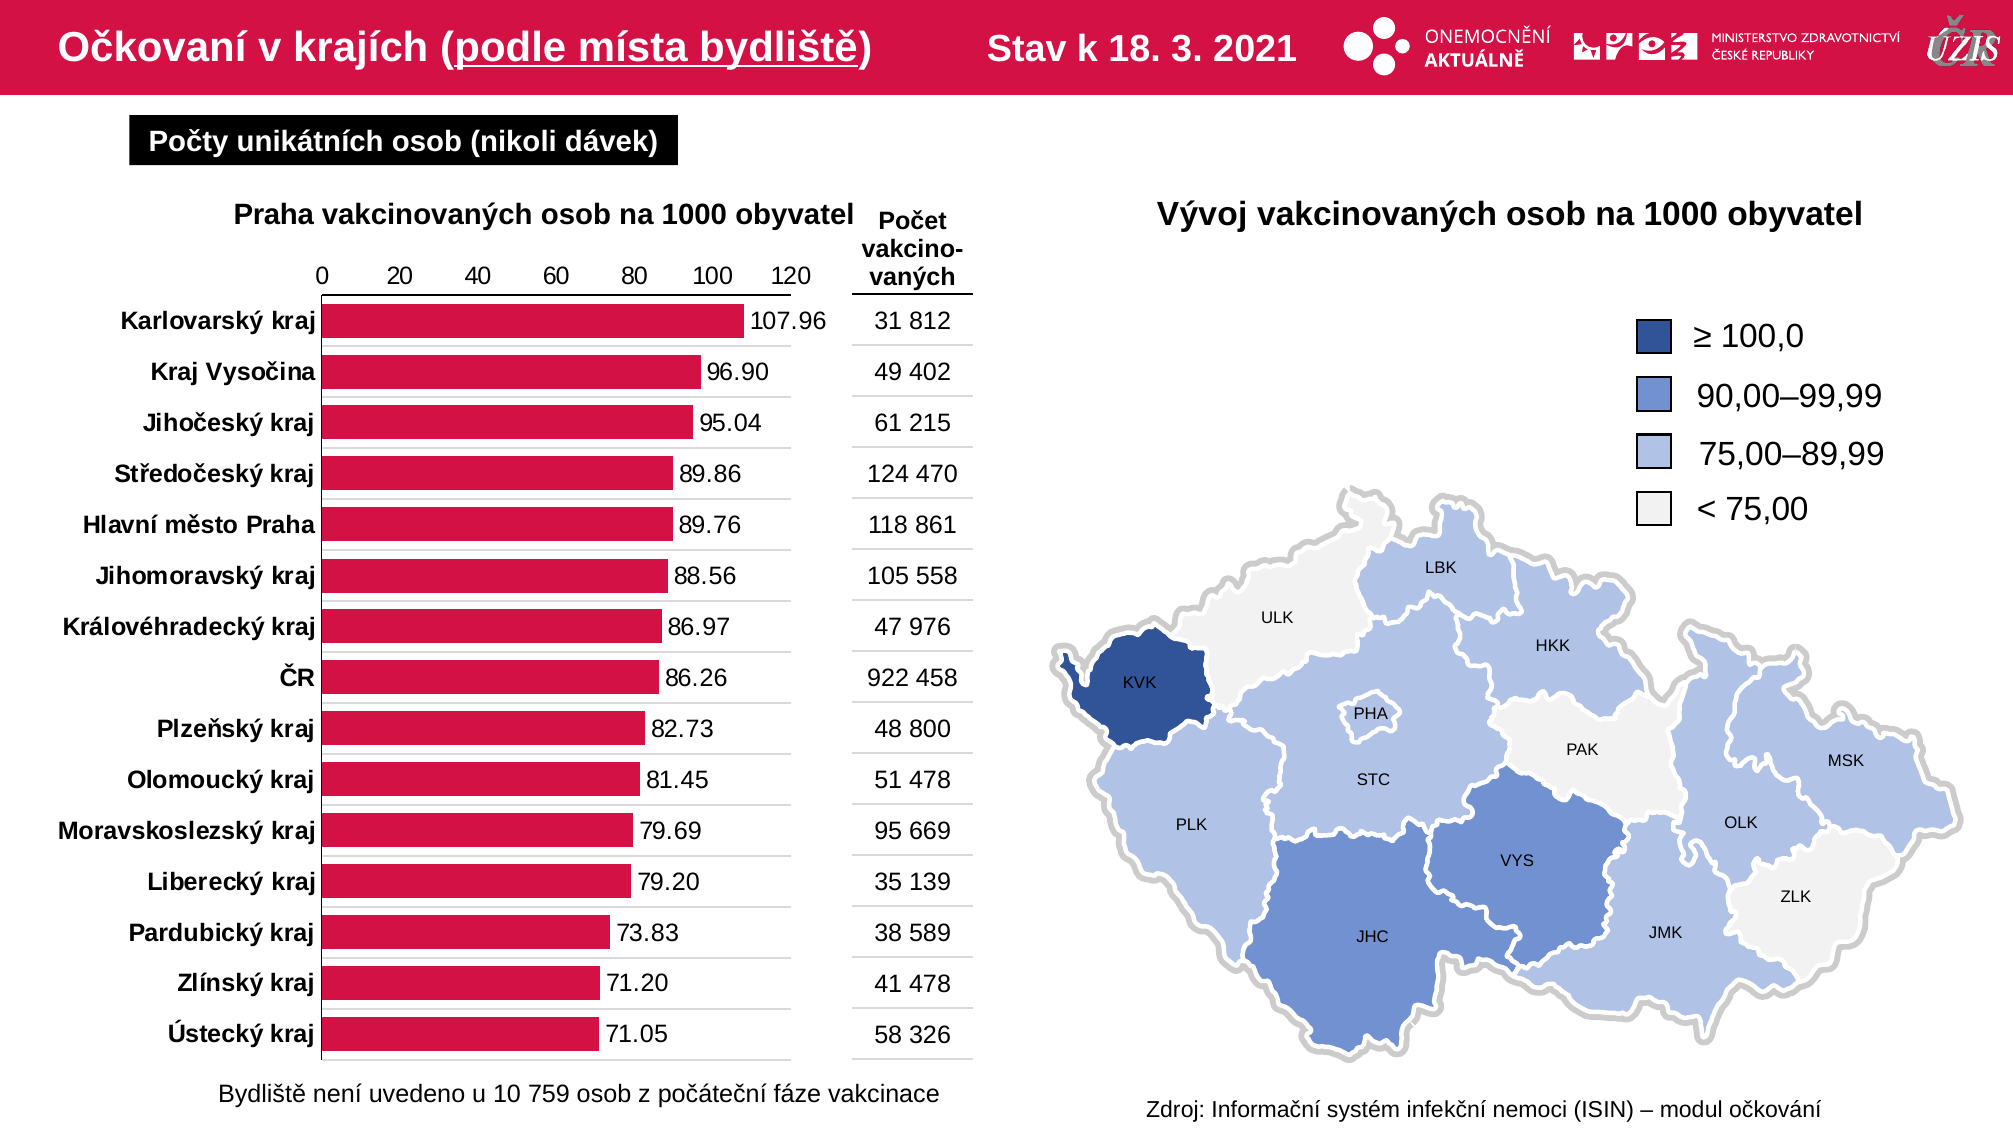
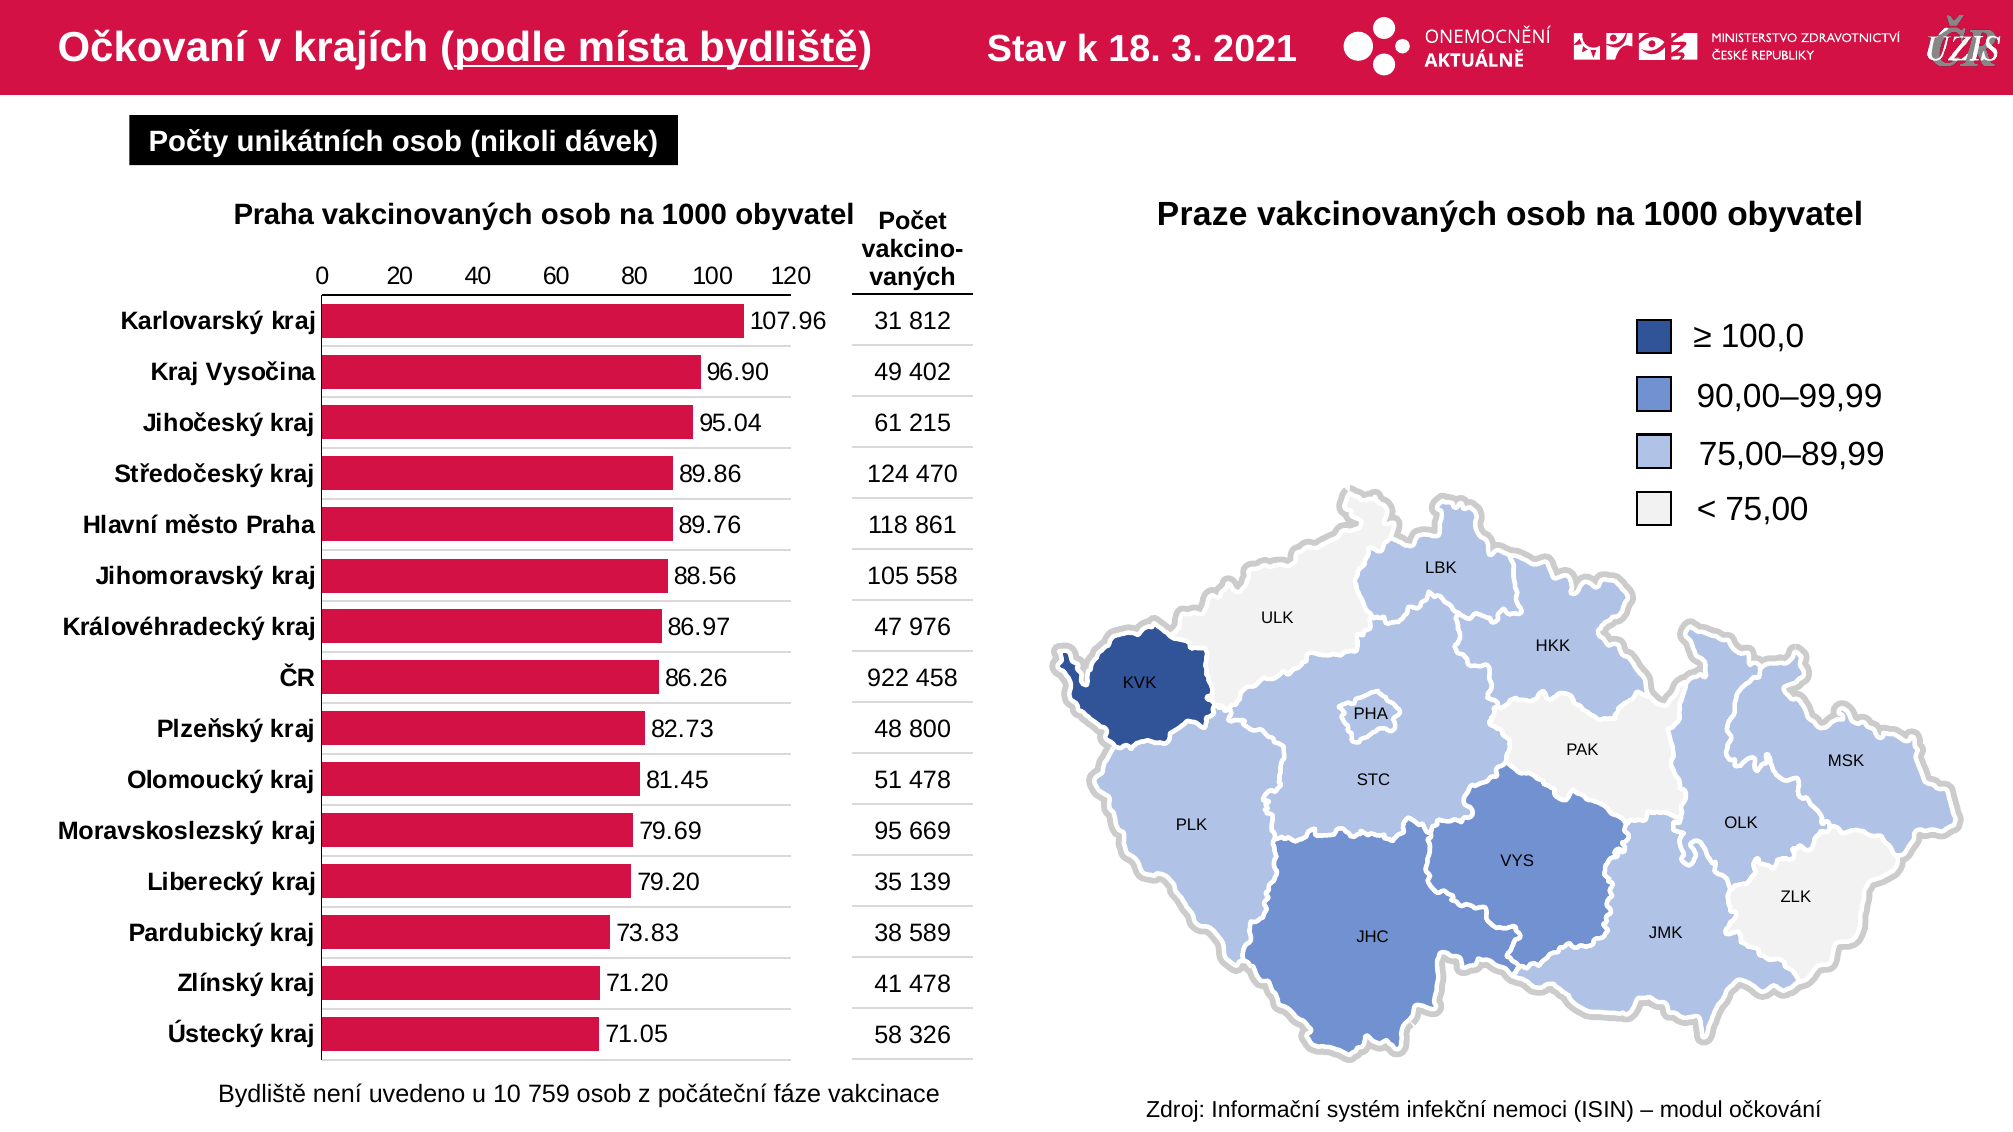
Vývoj: Vývoj -> Praze (1202, 214)
